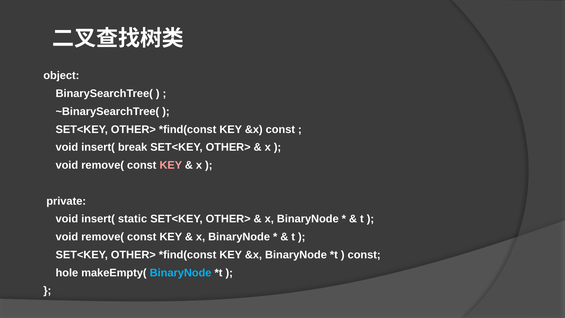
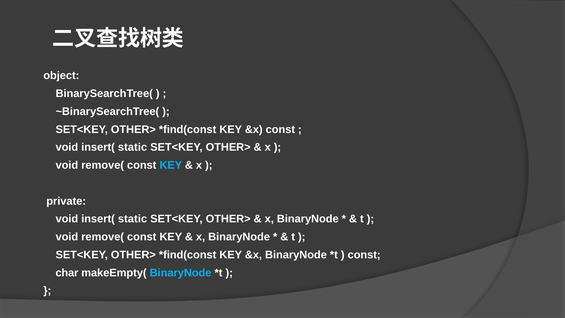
break: break -> static (133, 147)
KEY colour: pink -> light blue (171, 165)
hole: hole -> char (67, 273)
